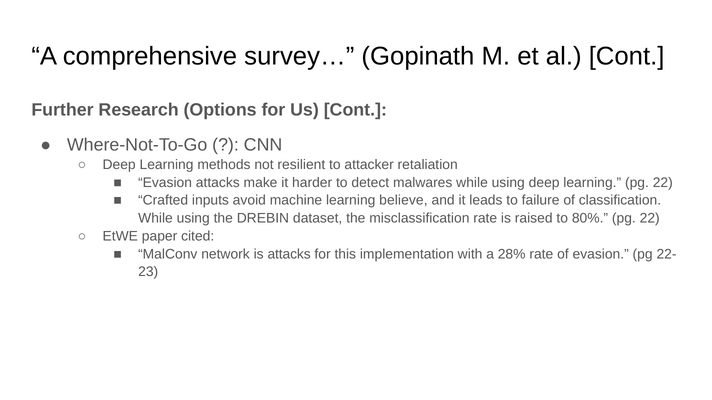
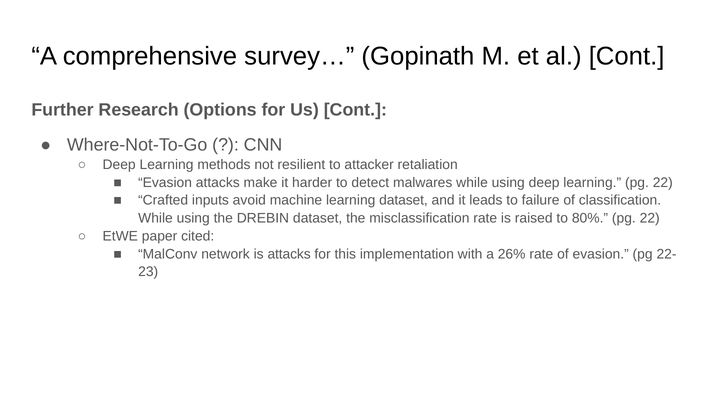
learning believe: believe -> dataset (404, 201)
28%: 28% -> 26% (512, 254)
